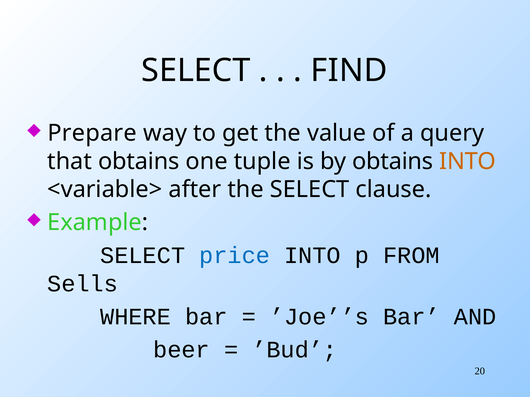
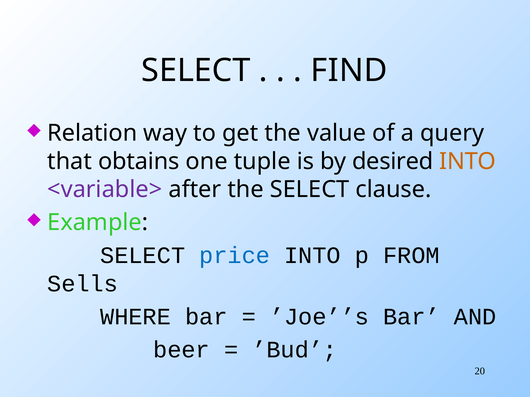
Prepare: Prepare -> Relation (92, 133)
by obtains: obtains -> desired (393, 162)
<variable> colour: black -> purple (105, 190)
